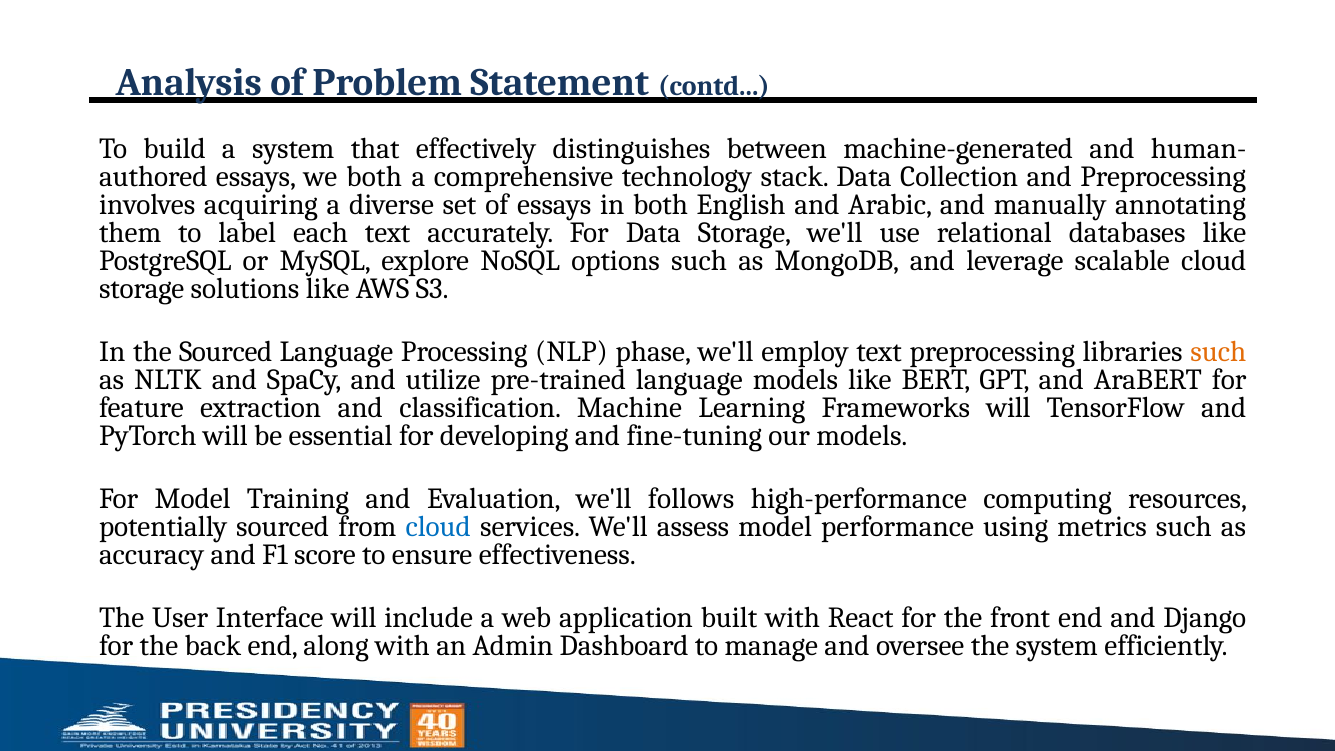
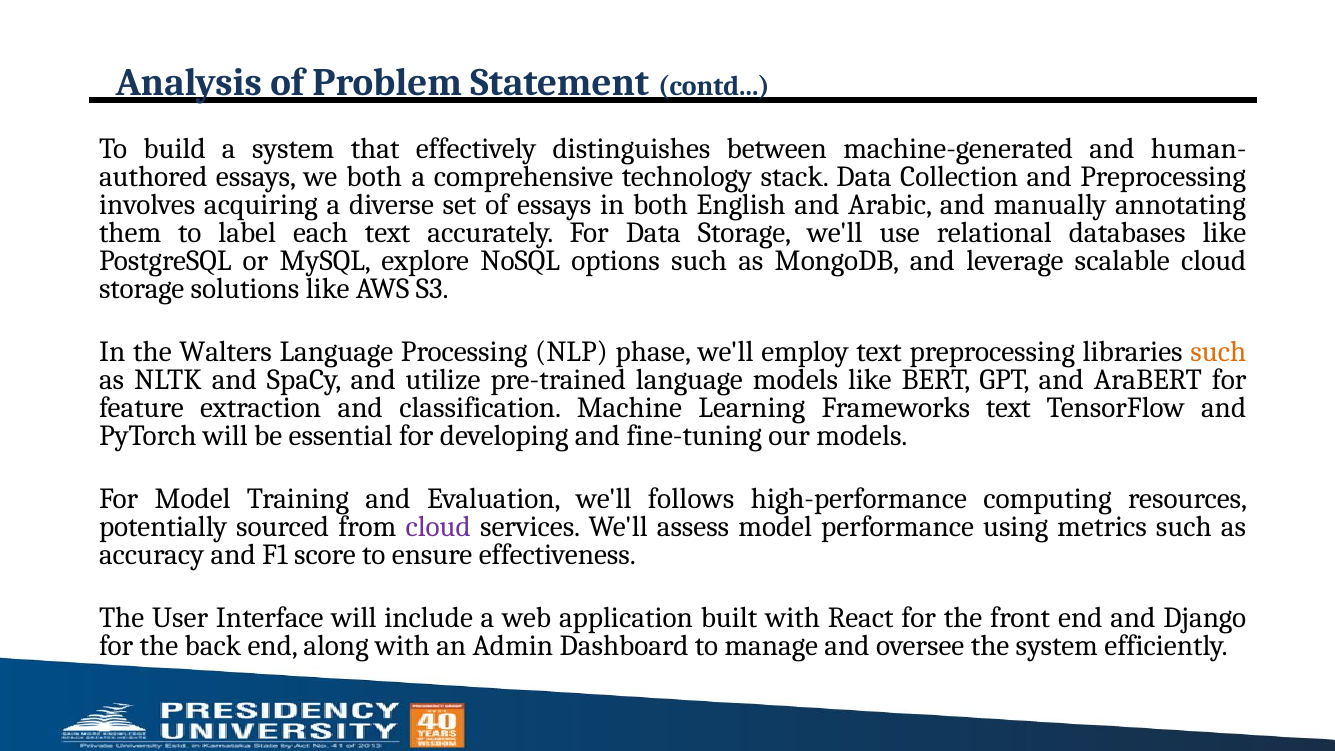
the Sourced: Sourced -> Walters (226, 352)
Frameworks will: will -> text (1008, 408)
cloud colour: blue -> purple (438, 527)
